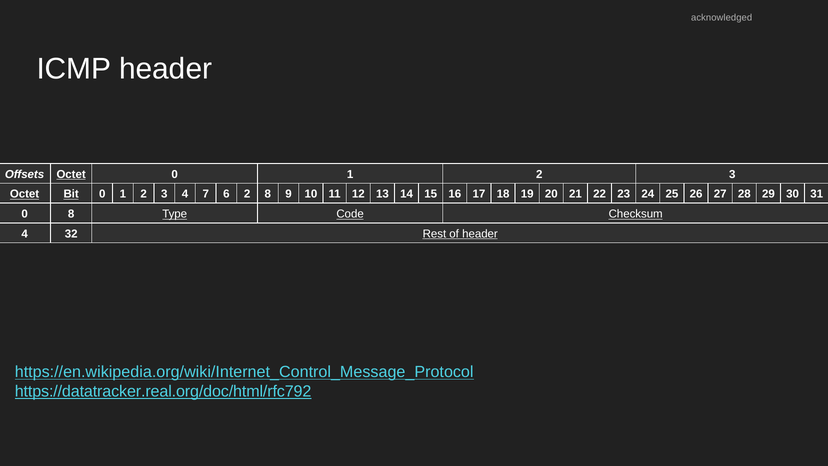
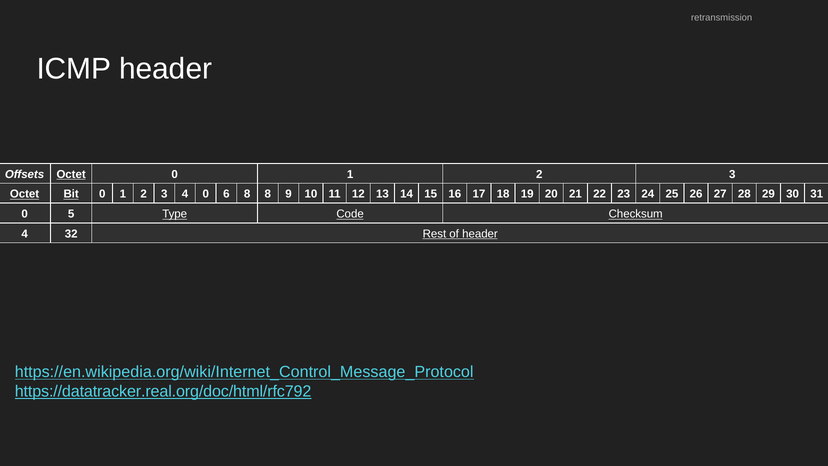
acknowledged: acknowledged -> retransmission (722, 18)
4 7: 7 -> 0 (206, 194)
6 2: 2 -> 8 (247, 194)
0 8: 8 -> 5 (71, 214)
